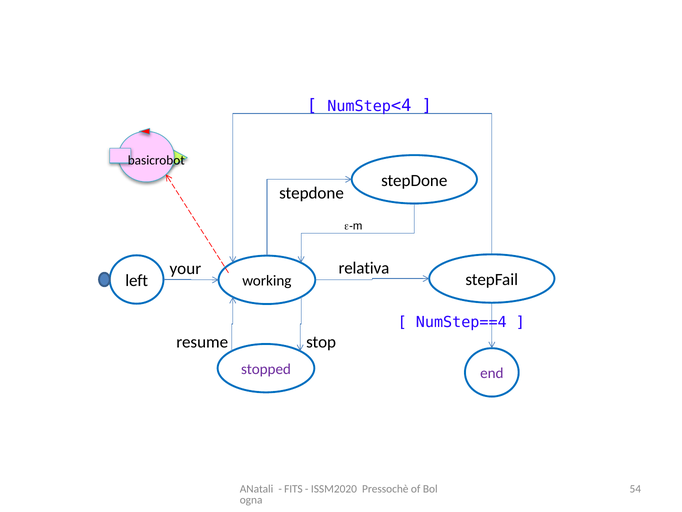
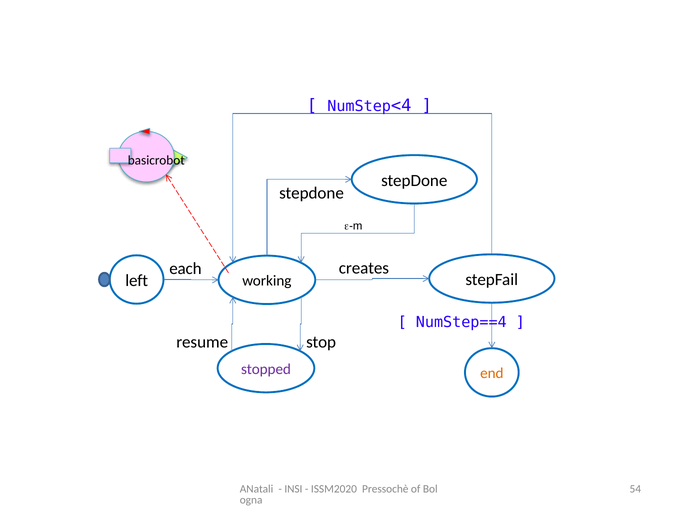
relativa: relativa -> creates (364, 268)
your: your -> each (185, 268)
end colour: purple -> orange (492, 373)
FITS: FITS -> INSI (293, 488)
